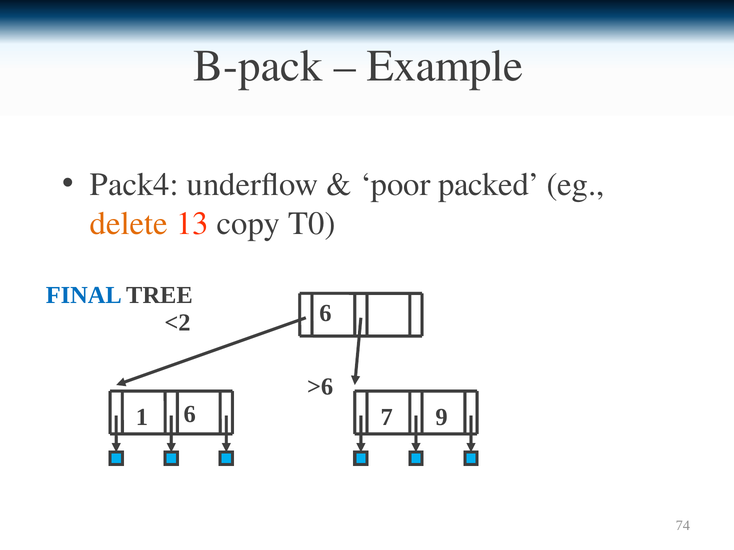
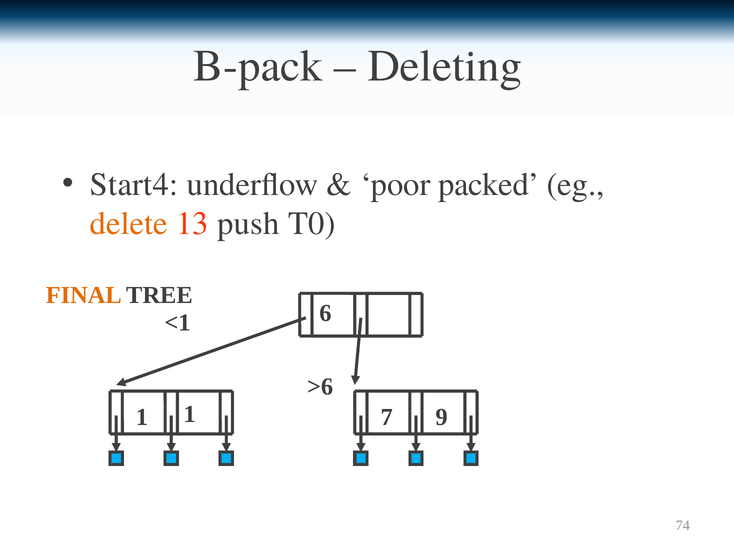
Example: Example -> Deleting (445, 66)
Pack4: Pack4 -> Start4 (134, 185)
copy: copy -> push (248, 224)
FINAL colour: blue -> orange (84, 295)
<2: <2 -> <1 (177, 323)
1 6: 6 -> 1 (190, 415)
